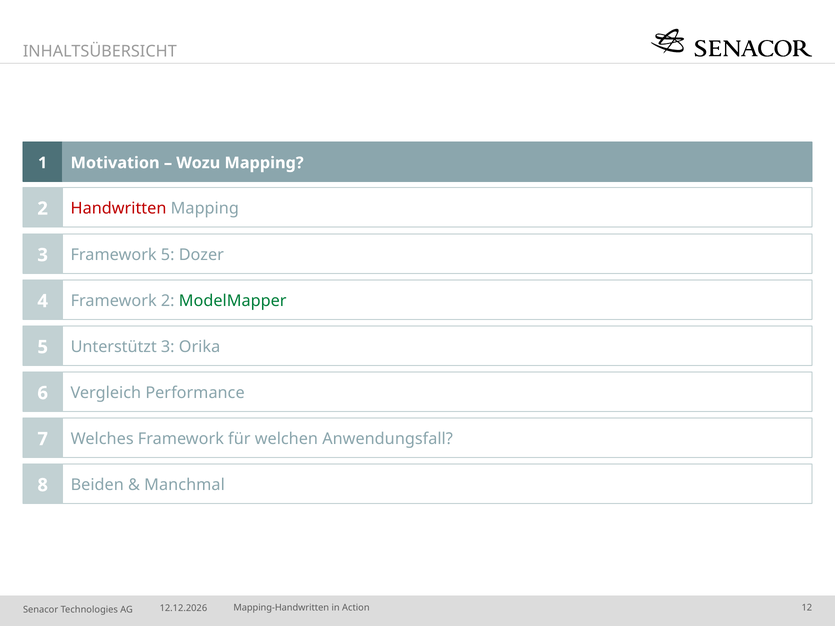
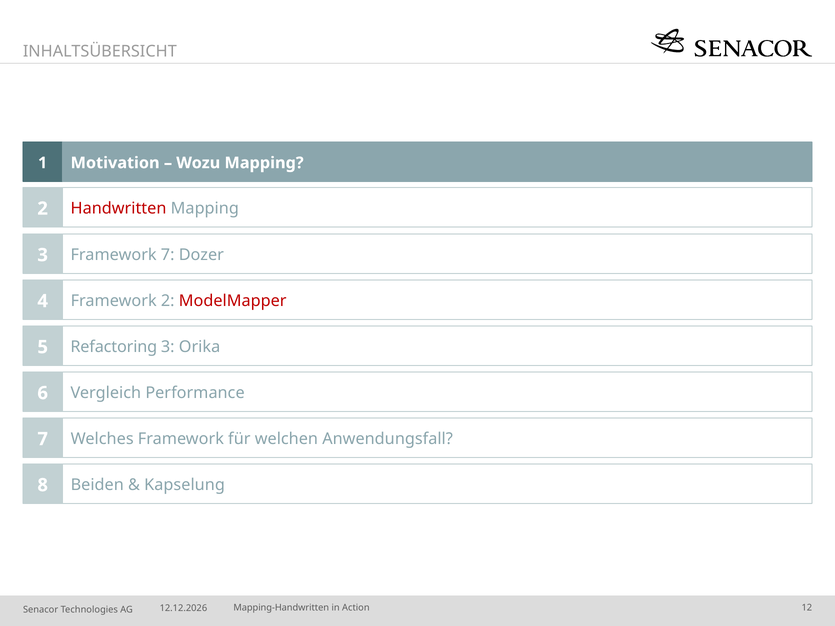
Framework 5: 5 -> 7 (168, 255)
ModelMapper colour: green -> red (233, 301)
Unterstützt: Unterstützt -> Refactoring (114, 347)
Manchmal: Manchmal -> Kapselung (185, 485)
